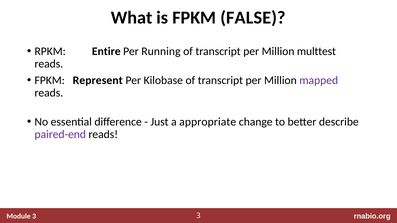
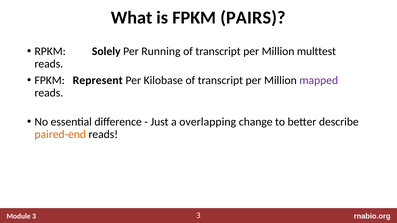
FALSE: FALSE -> PAIRS (253, 18)
Entire: Entire -> Solely (106, 51)
appropriate: appropriate -> overlapping (208, 122)
paired-end colour: purple -> orange (60, 134)
